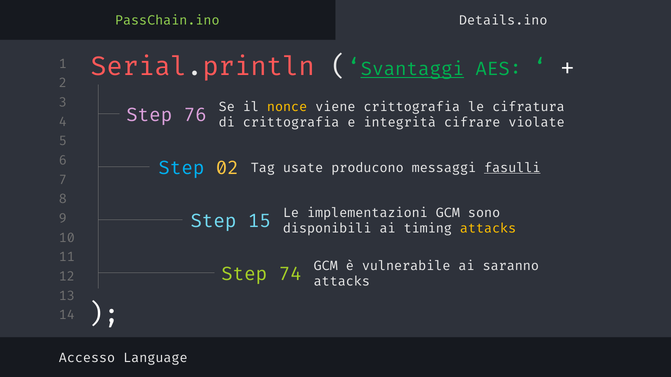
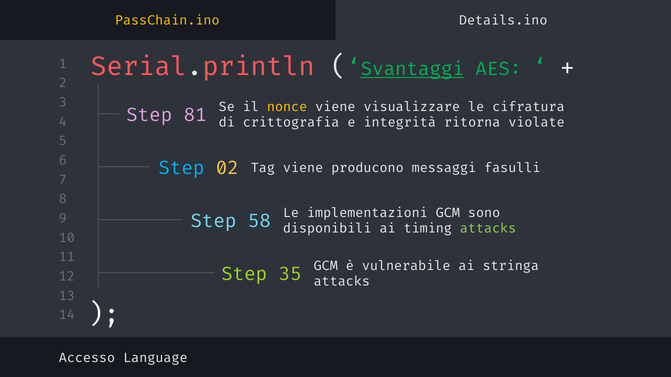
PassChain.ino colour: light green -> yellow (167, 21)
76: 76 -> 81 (195, 115)
viene crittografia: crittografia -> visualizzare (412, 107)
cifrare: cifrare -> ritorna (472, 123)
Tag usate: usate -> viene (303, 168)
fasulli underline: present -> none (512, 168)
15: 15 -> 58 (259, 221)
attacks colour: yellow -> light green (488, 229)
74: 74 -> 35 (290, 274)
saranno: saranno -> stringa (511, 266)
